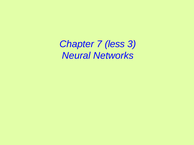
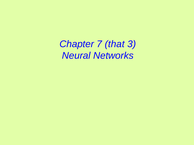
less: less -> that (115, 44)
